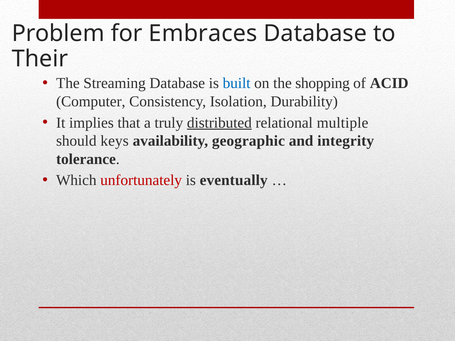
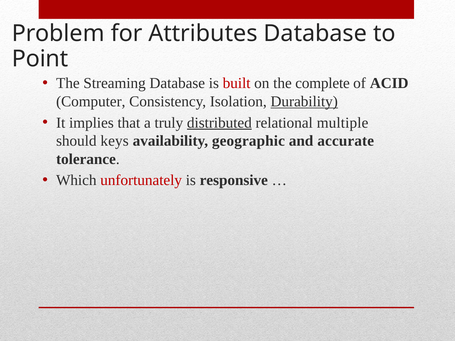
Embraces: Embraces -> Attributes (203, 33)
Their: Their -> Point (40, 59)
built colour: blue -> red (237, 83)
shopping: shopping -> complete (323, 83)
Durability underline: none -> present (304, 102)
integrity: integrity -> accurate (346, 141)
eventually: eventually -> responsive (234, 180)
